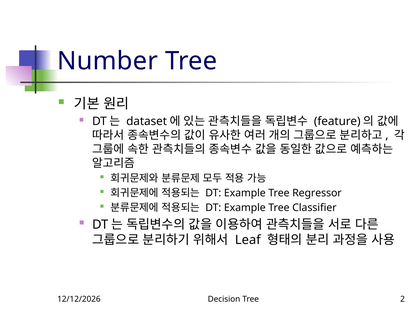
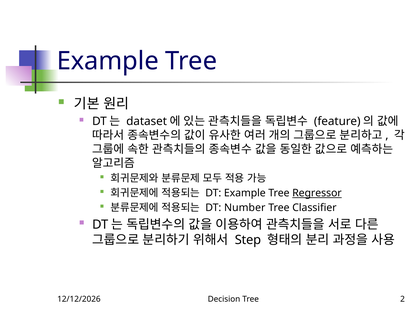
Number: Number -> Example (108, 61)
Regressor underline: none -> present (317, 193)
Example: Example -> Number (245, 207)
Leaf: Leaf -> Step (248, 239)
